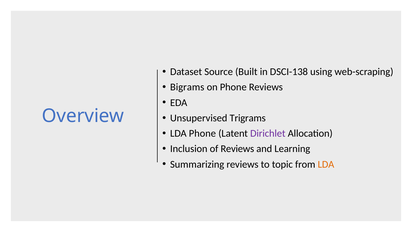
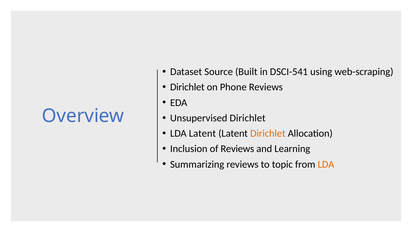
DSCI-138: DSCI-138 -> DSCI-541 (289, 72)
Bigrams: Bigrams -> Dirichlet (187, 87)
Unsupervised Trigrams: Trigrams -> Dirichlet (248, 118)
LDA Phone: Phone -> Latent (202, 133)
Dirichlet colour: purple -> orange (268, 133)
